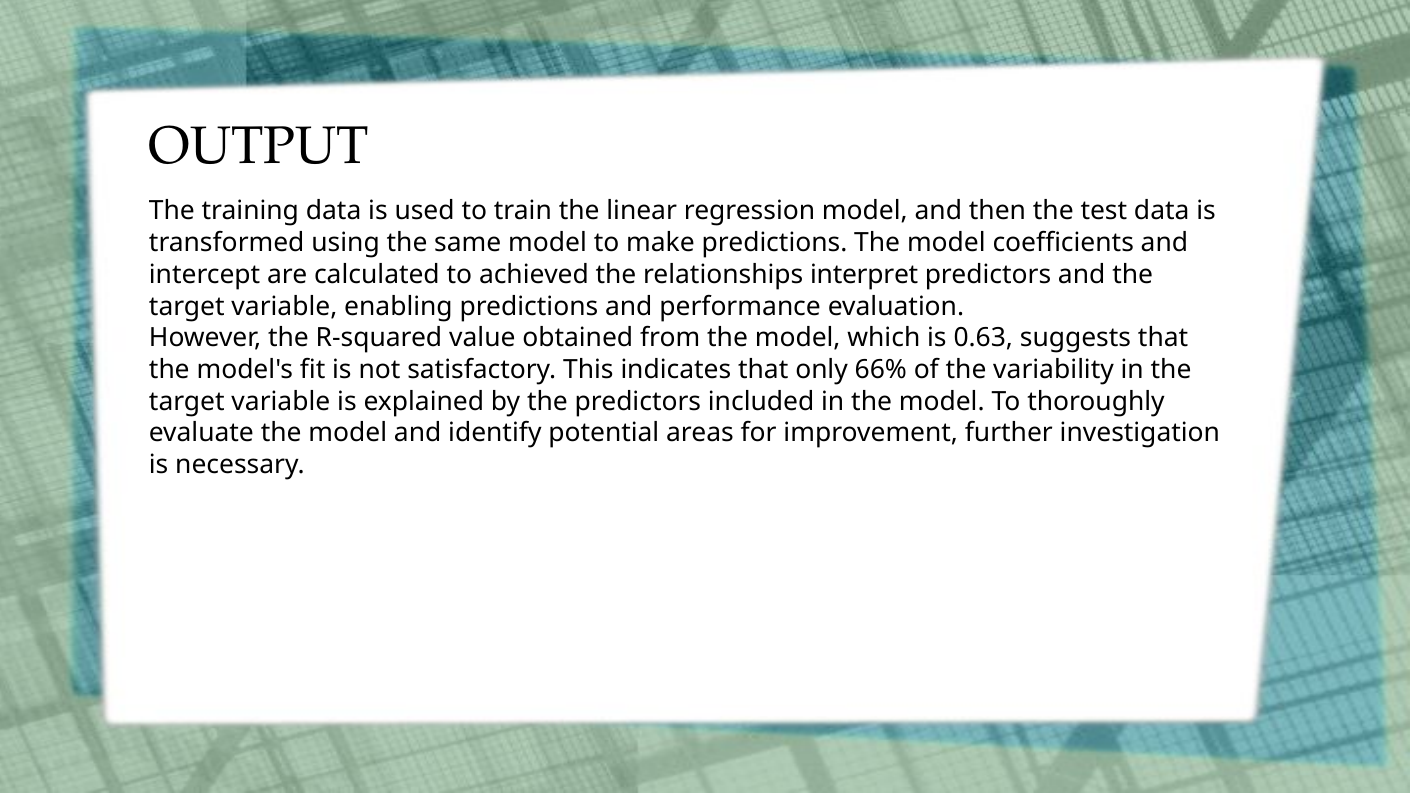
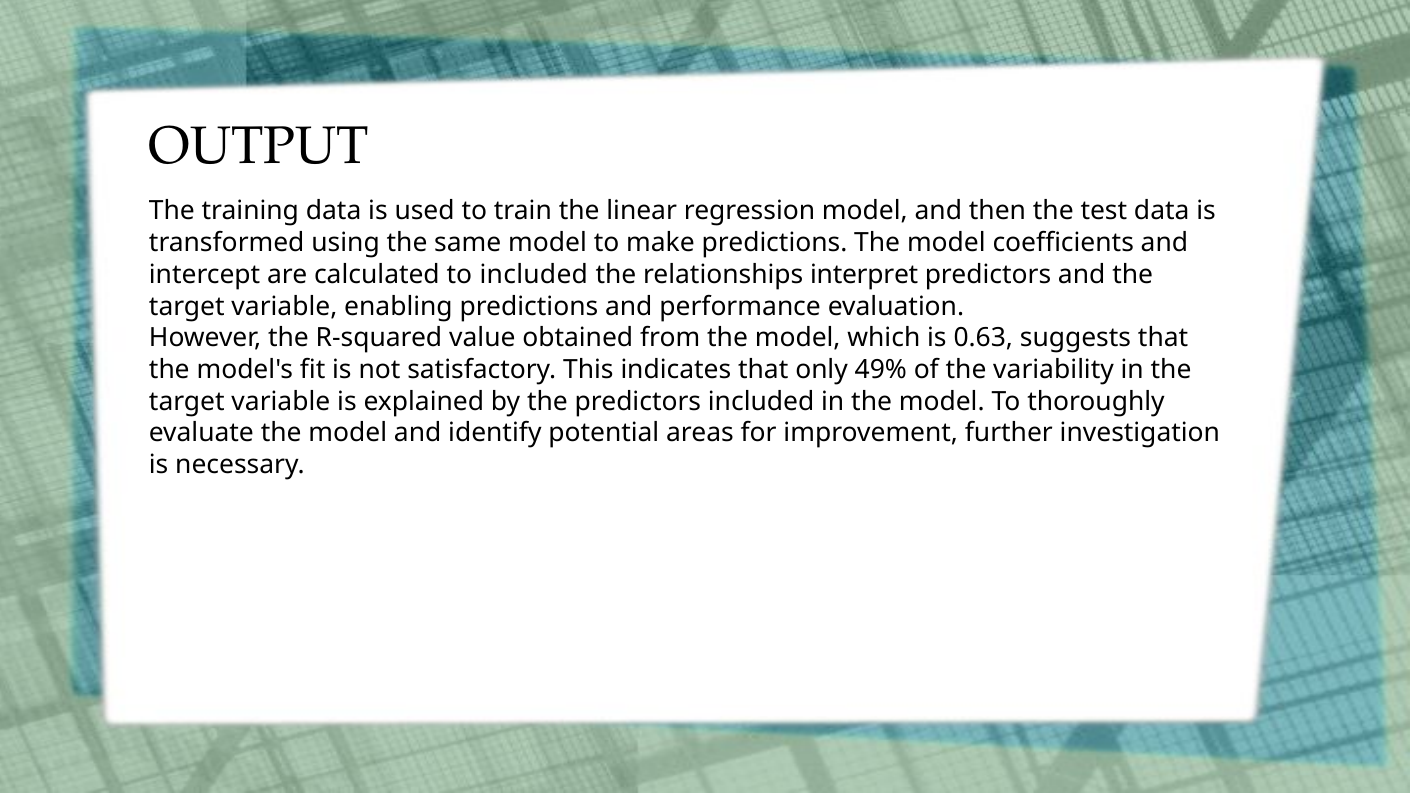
to achieved: achieved -> included (534, 275)
66%: 66% -> 49% (881, 370)
